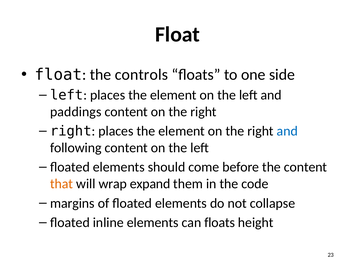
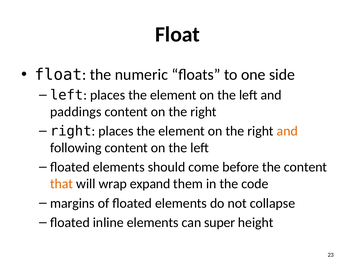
controls: controls -> numeric (141, 74)
and colour: blue -> orange (287, 131)
can floats: floats -> super (220, 222)
